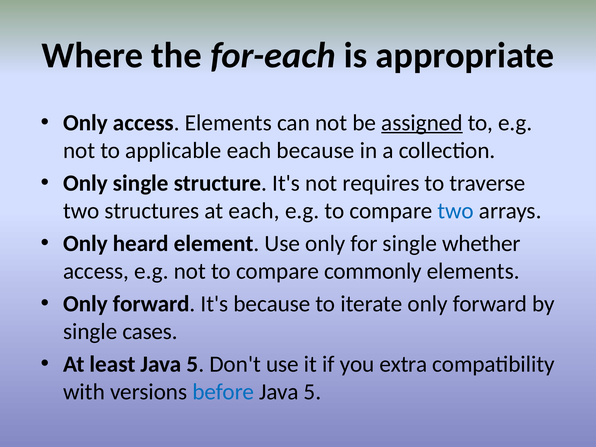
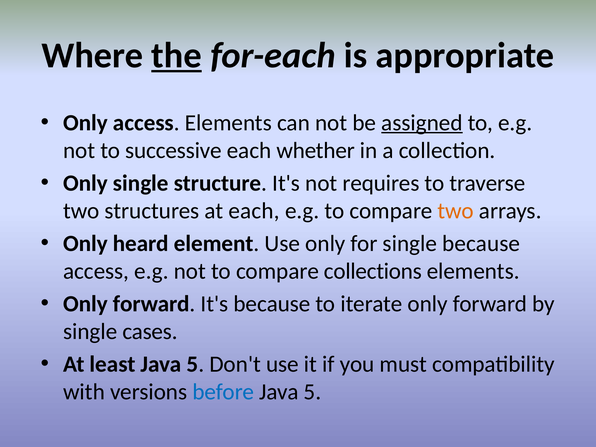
the underline: none -> present (177, 56)
applicable: applicable -> successive (173, 151)
each because: because -> whether (316, 151)
two colour: blue -> orange (456, 211)
single whether: whether -> because (481, 243)
commonly: commonly -> collections (373, 271)
extra: extra -> must (403, 364)
